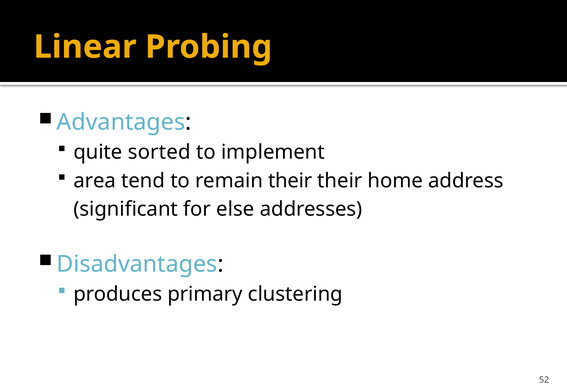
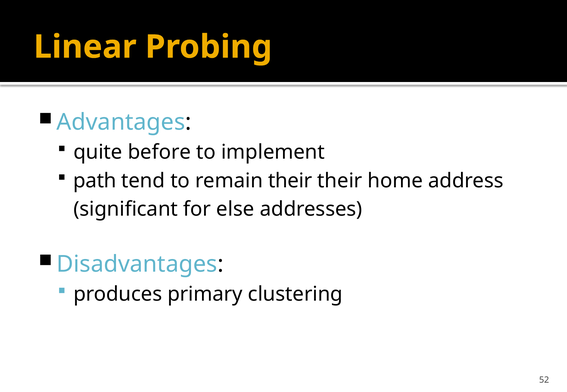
sorted: sorted -> before (159, 153)
area: area -> path (95, 181)
